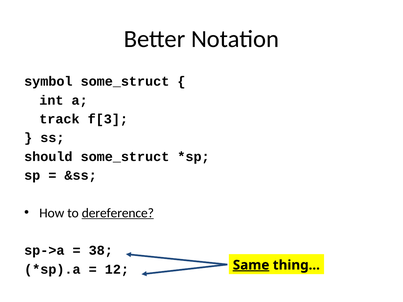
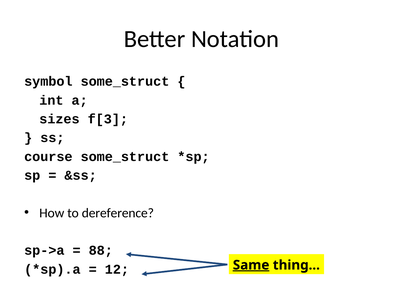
track: track -> sizes (59, 119)
should: should -> course (48, 157)
dereference underline: present -> none (118, 213)
38: 38 -> 88 (101, 251)
